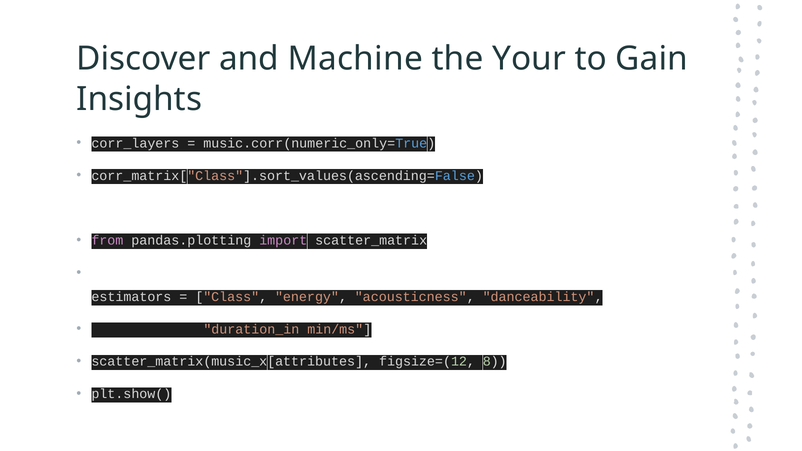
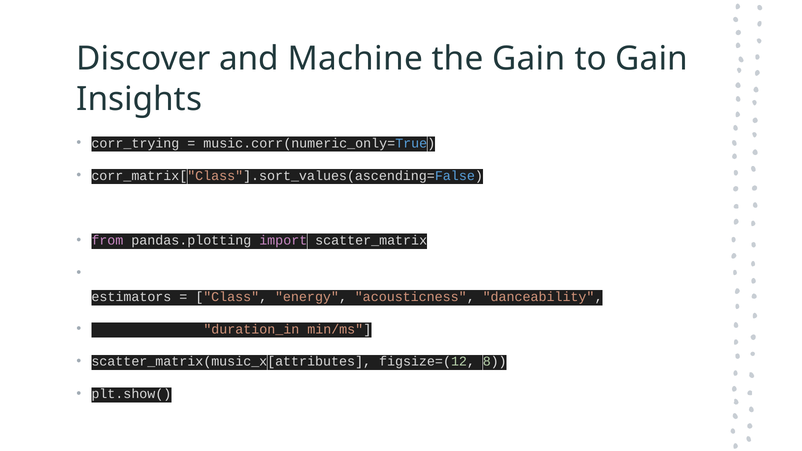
the Your: Your -> Gain (529, 59)
corr_layers: corr_layers -> corr_trying (135, 143)
